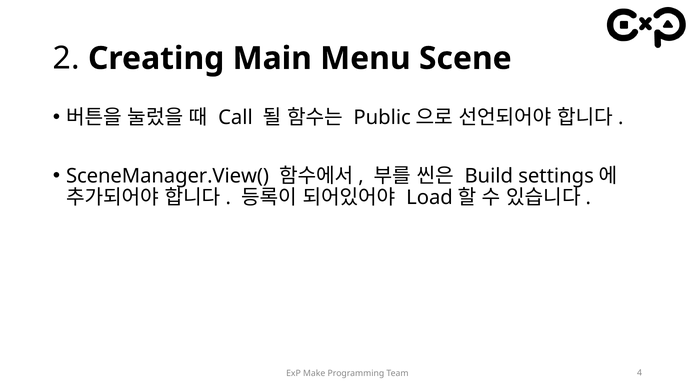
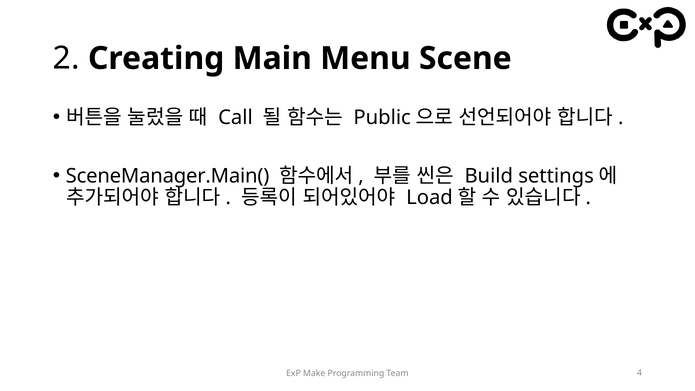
SceneManager.View(: SceneManager.View( -> SceneManager.Main( (168, 176)
